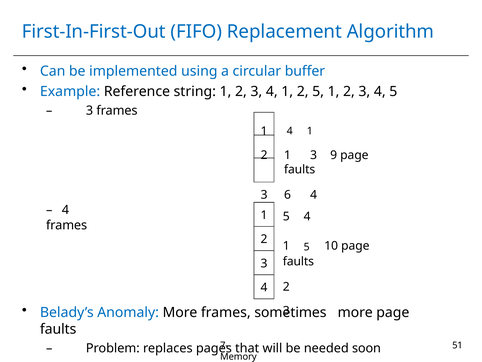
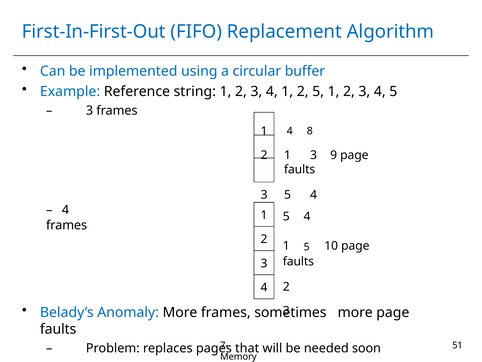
1 4 1: 1 -> 8 (310, 131)
6: 6 -> 5 (287, 194)
